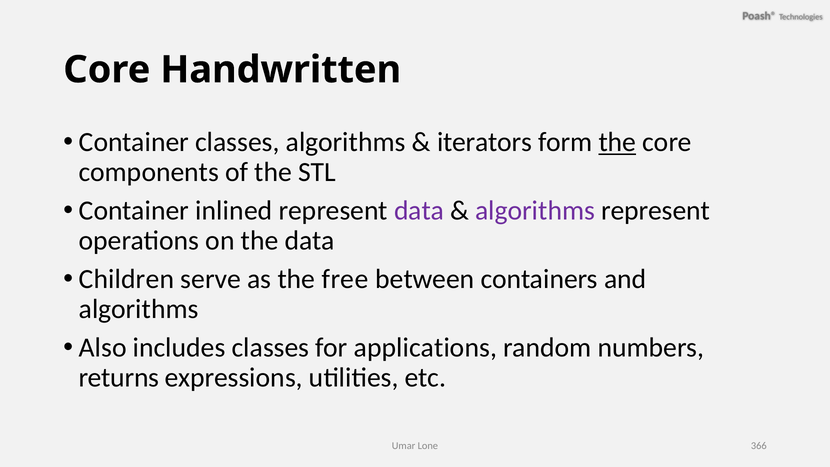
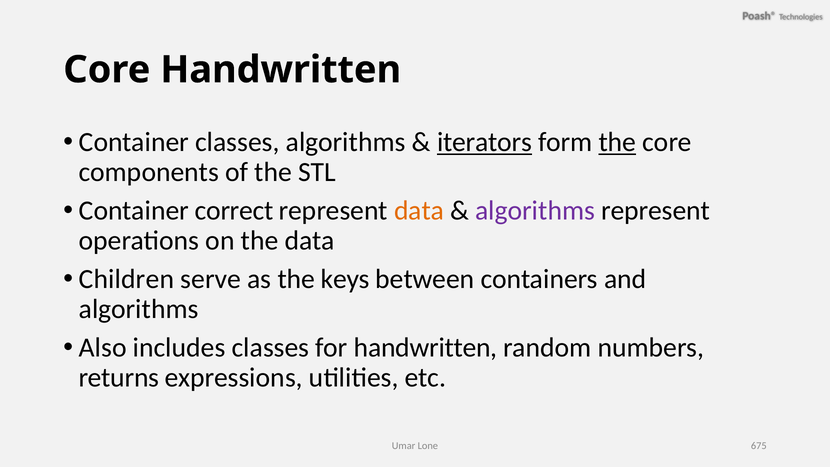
iterators underline: none -> present (485, 142)
inlined: inlined -> correct (234, 211)
data colour: purple -> orange (419, 211)
free: free -> keys (345, 279)
for applications: applications -> handwritten (426, 348)
366: 366 -> 675 (759, 446)
